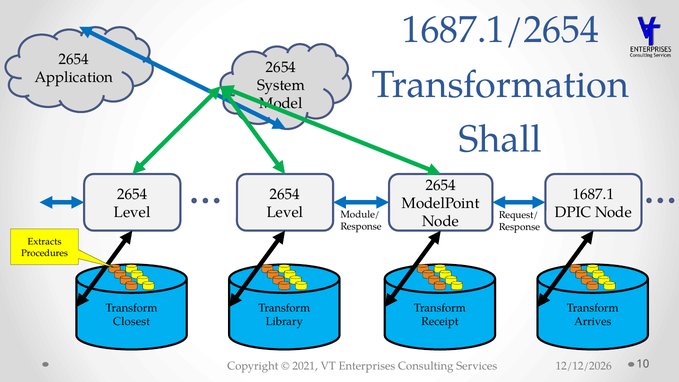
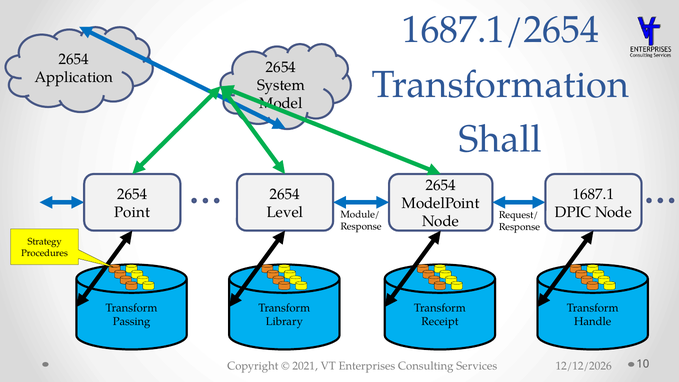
Level: Level -> Point (132, 212)
Extracts: Extracts -> Strategy (45, 242)
Closest: Closest -> Passing (132, 322)
Arrives: Arrives -> Handle (593, 322)
